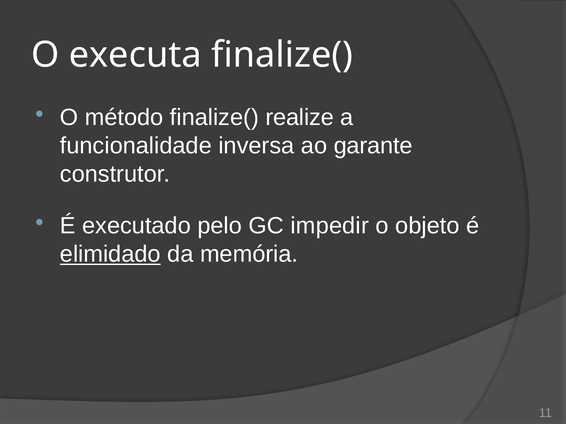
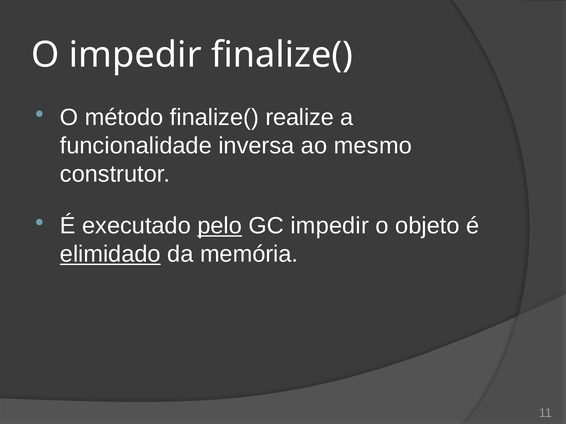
O executa: executa -> impedir (135, 55)
garante: garante -> mesmo (373, 146)
pelo underline: none -> present (220, 226)
